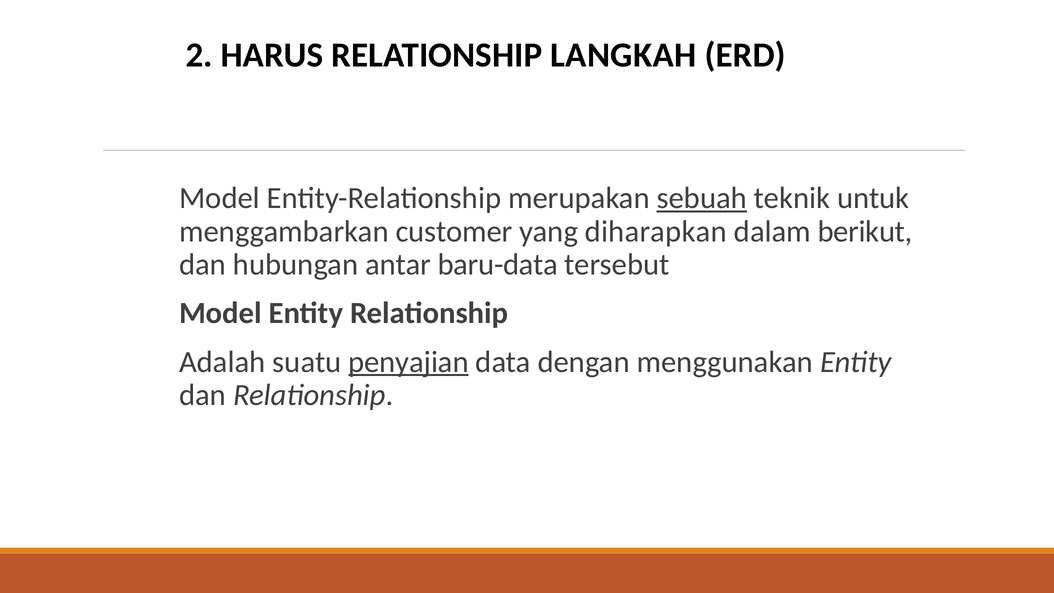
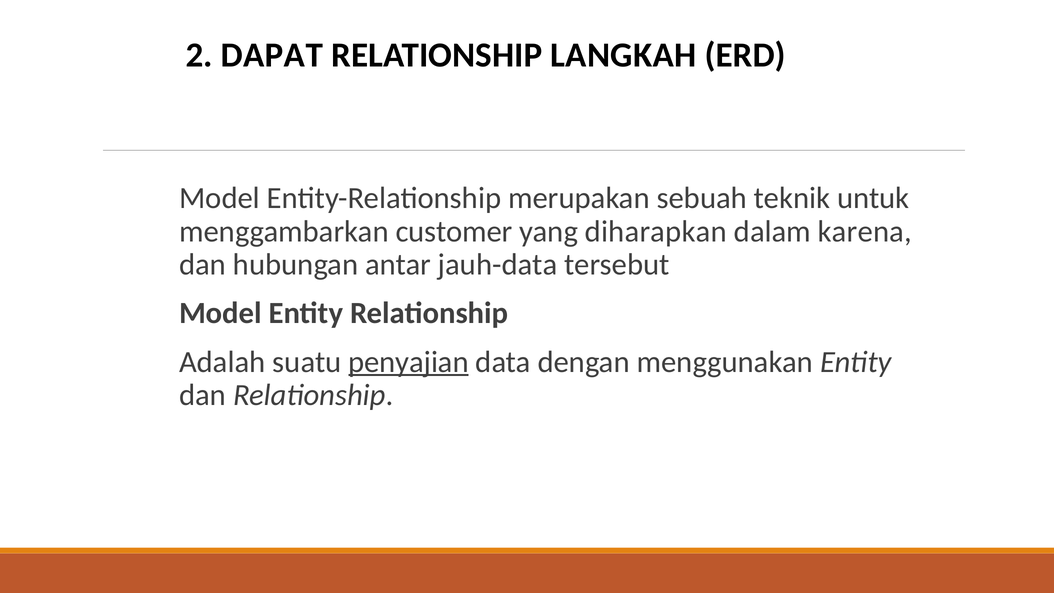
HARUS: HARUS -> DAPAT (272, 55)
sebuah underline: present -> none (702, 198)
berikut: berikut -> karena (865, 231)
baru-data: baru-data -> jauh-data (498, 265)
